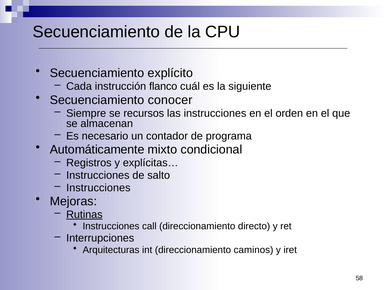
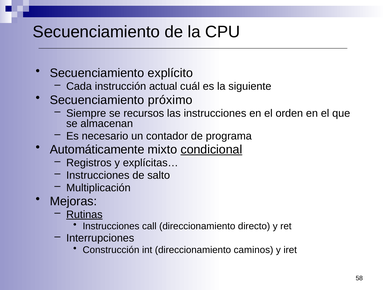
flanco: flanco -> actual (163, 86)
conocer: conocer -> próximo (170, 100)
condicional underline: none -> present (211, 149)
Instrucciones: Instrucciones -> Multiplicación (98, 187)
Arquitecturas: Arquitecturas -> Construcción (111, 250)
